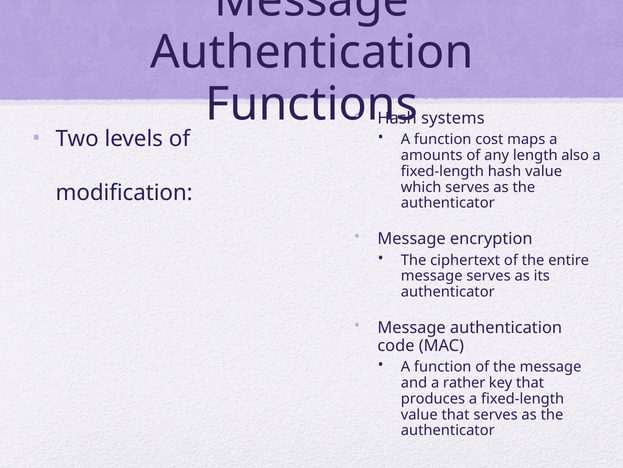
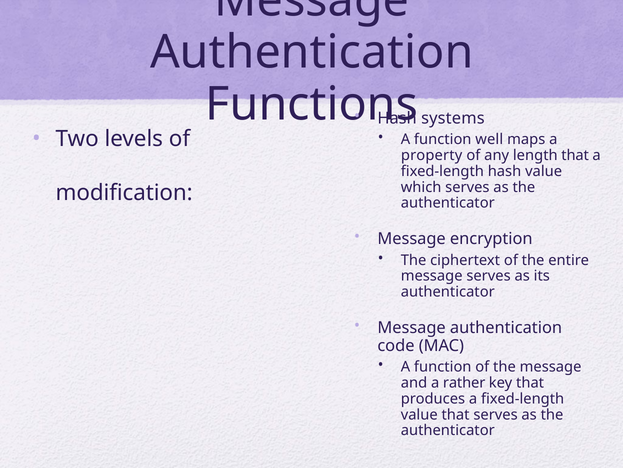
cost: cost -> well (489, 139)
amounts: amounts -> property (432, 155)
length also: also -> that (575, 155)
